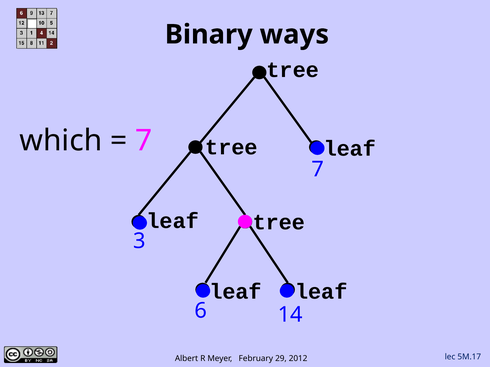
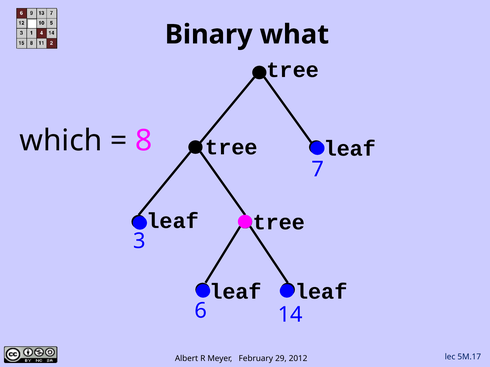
ways: ways -> what (294, 35)
7: 7 -> 8 (144, 141)
